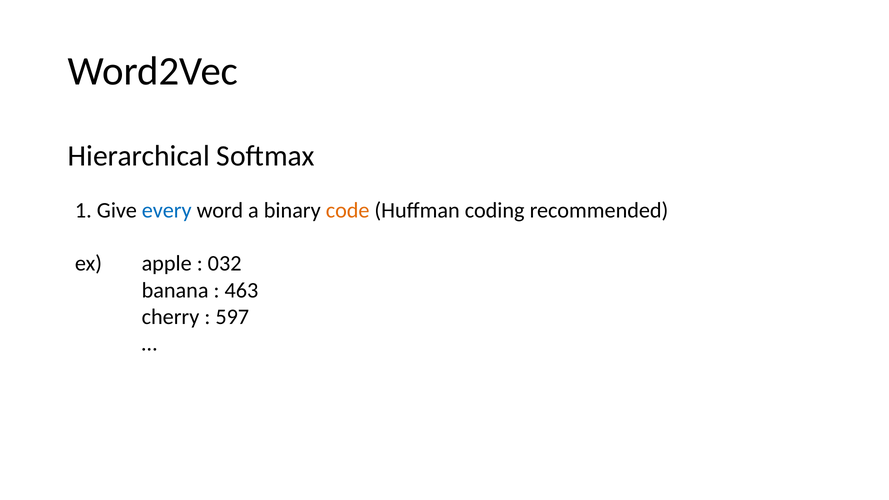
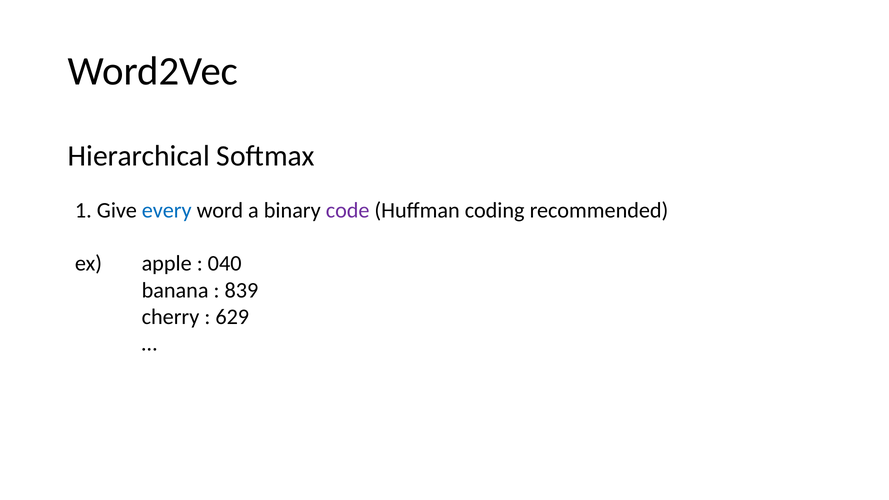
code colour: orange -> purple (348, 210)
032: 032 -> 040 (225, 264)
463: 463 -> 839 (241, 290)
597: 597 -> 629 (232, 317)
